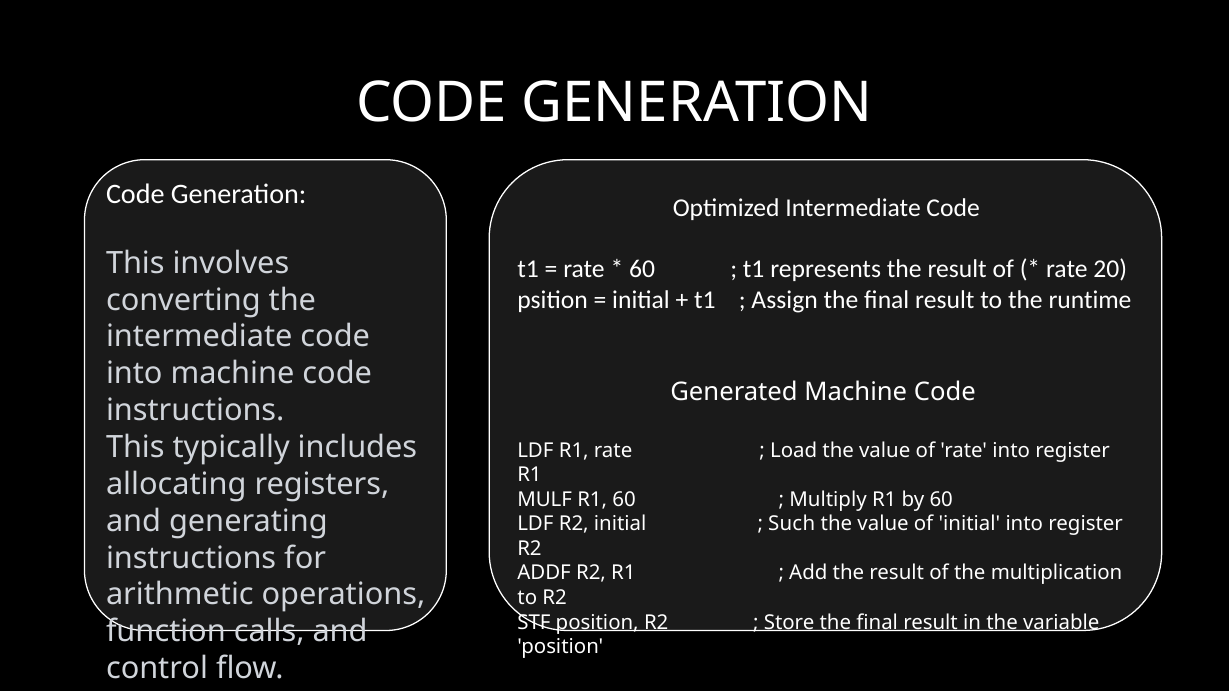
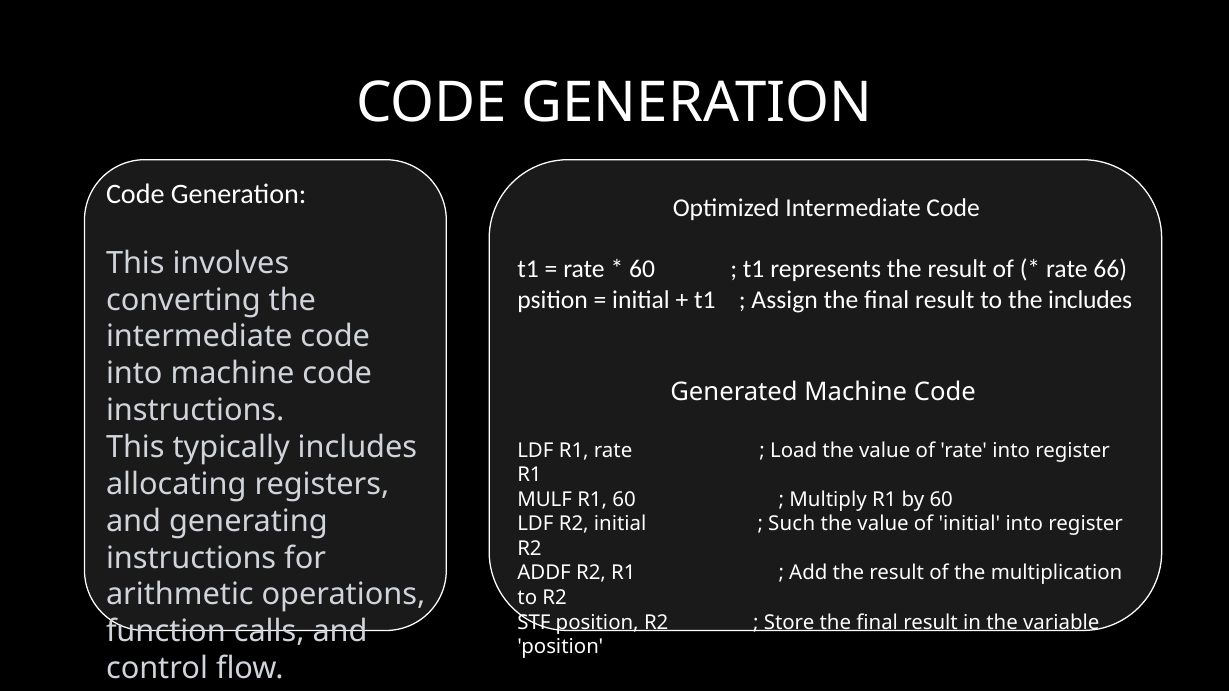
20: 20 -> 66 (1110, 270)
the runtime: runtime -> includes (1090, 300)
